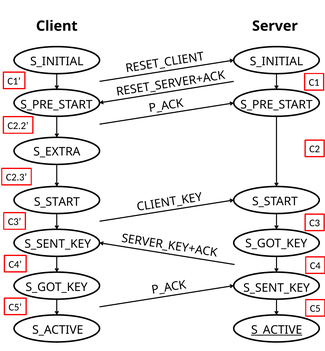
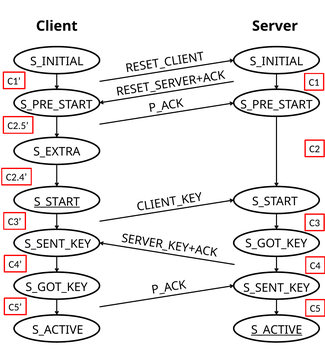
C2.2: C2.2 -> C2.5 (18, 126)
C2.3: C2.3 -> C2.4 (16, 177)
S_START underline: none -> present (57, 202)
